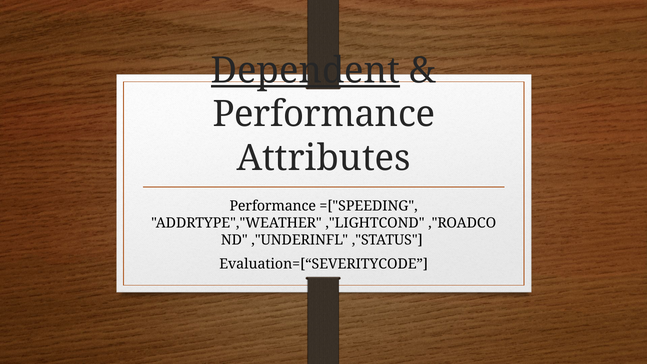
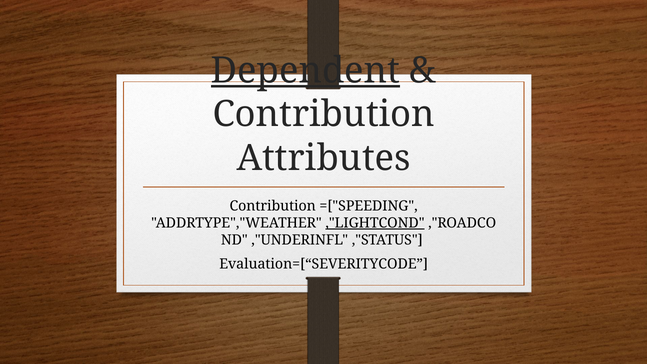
Performance: Performance -> Contribution (324, 114)
Performance: Performance -> Contribution (273, 206)
,"LIGHTCOND underline: none -> present (375, 223)
